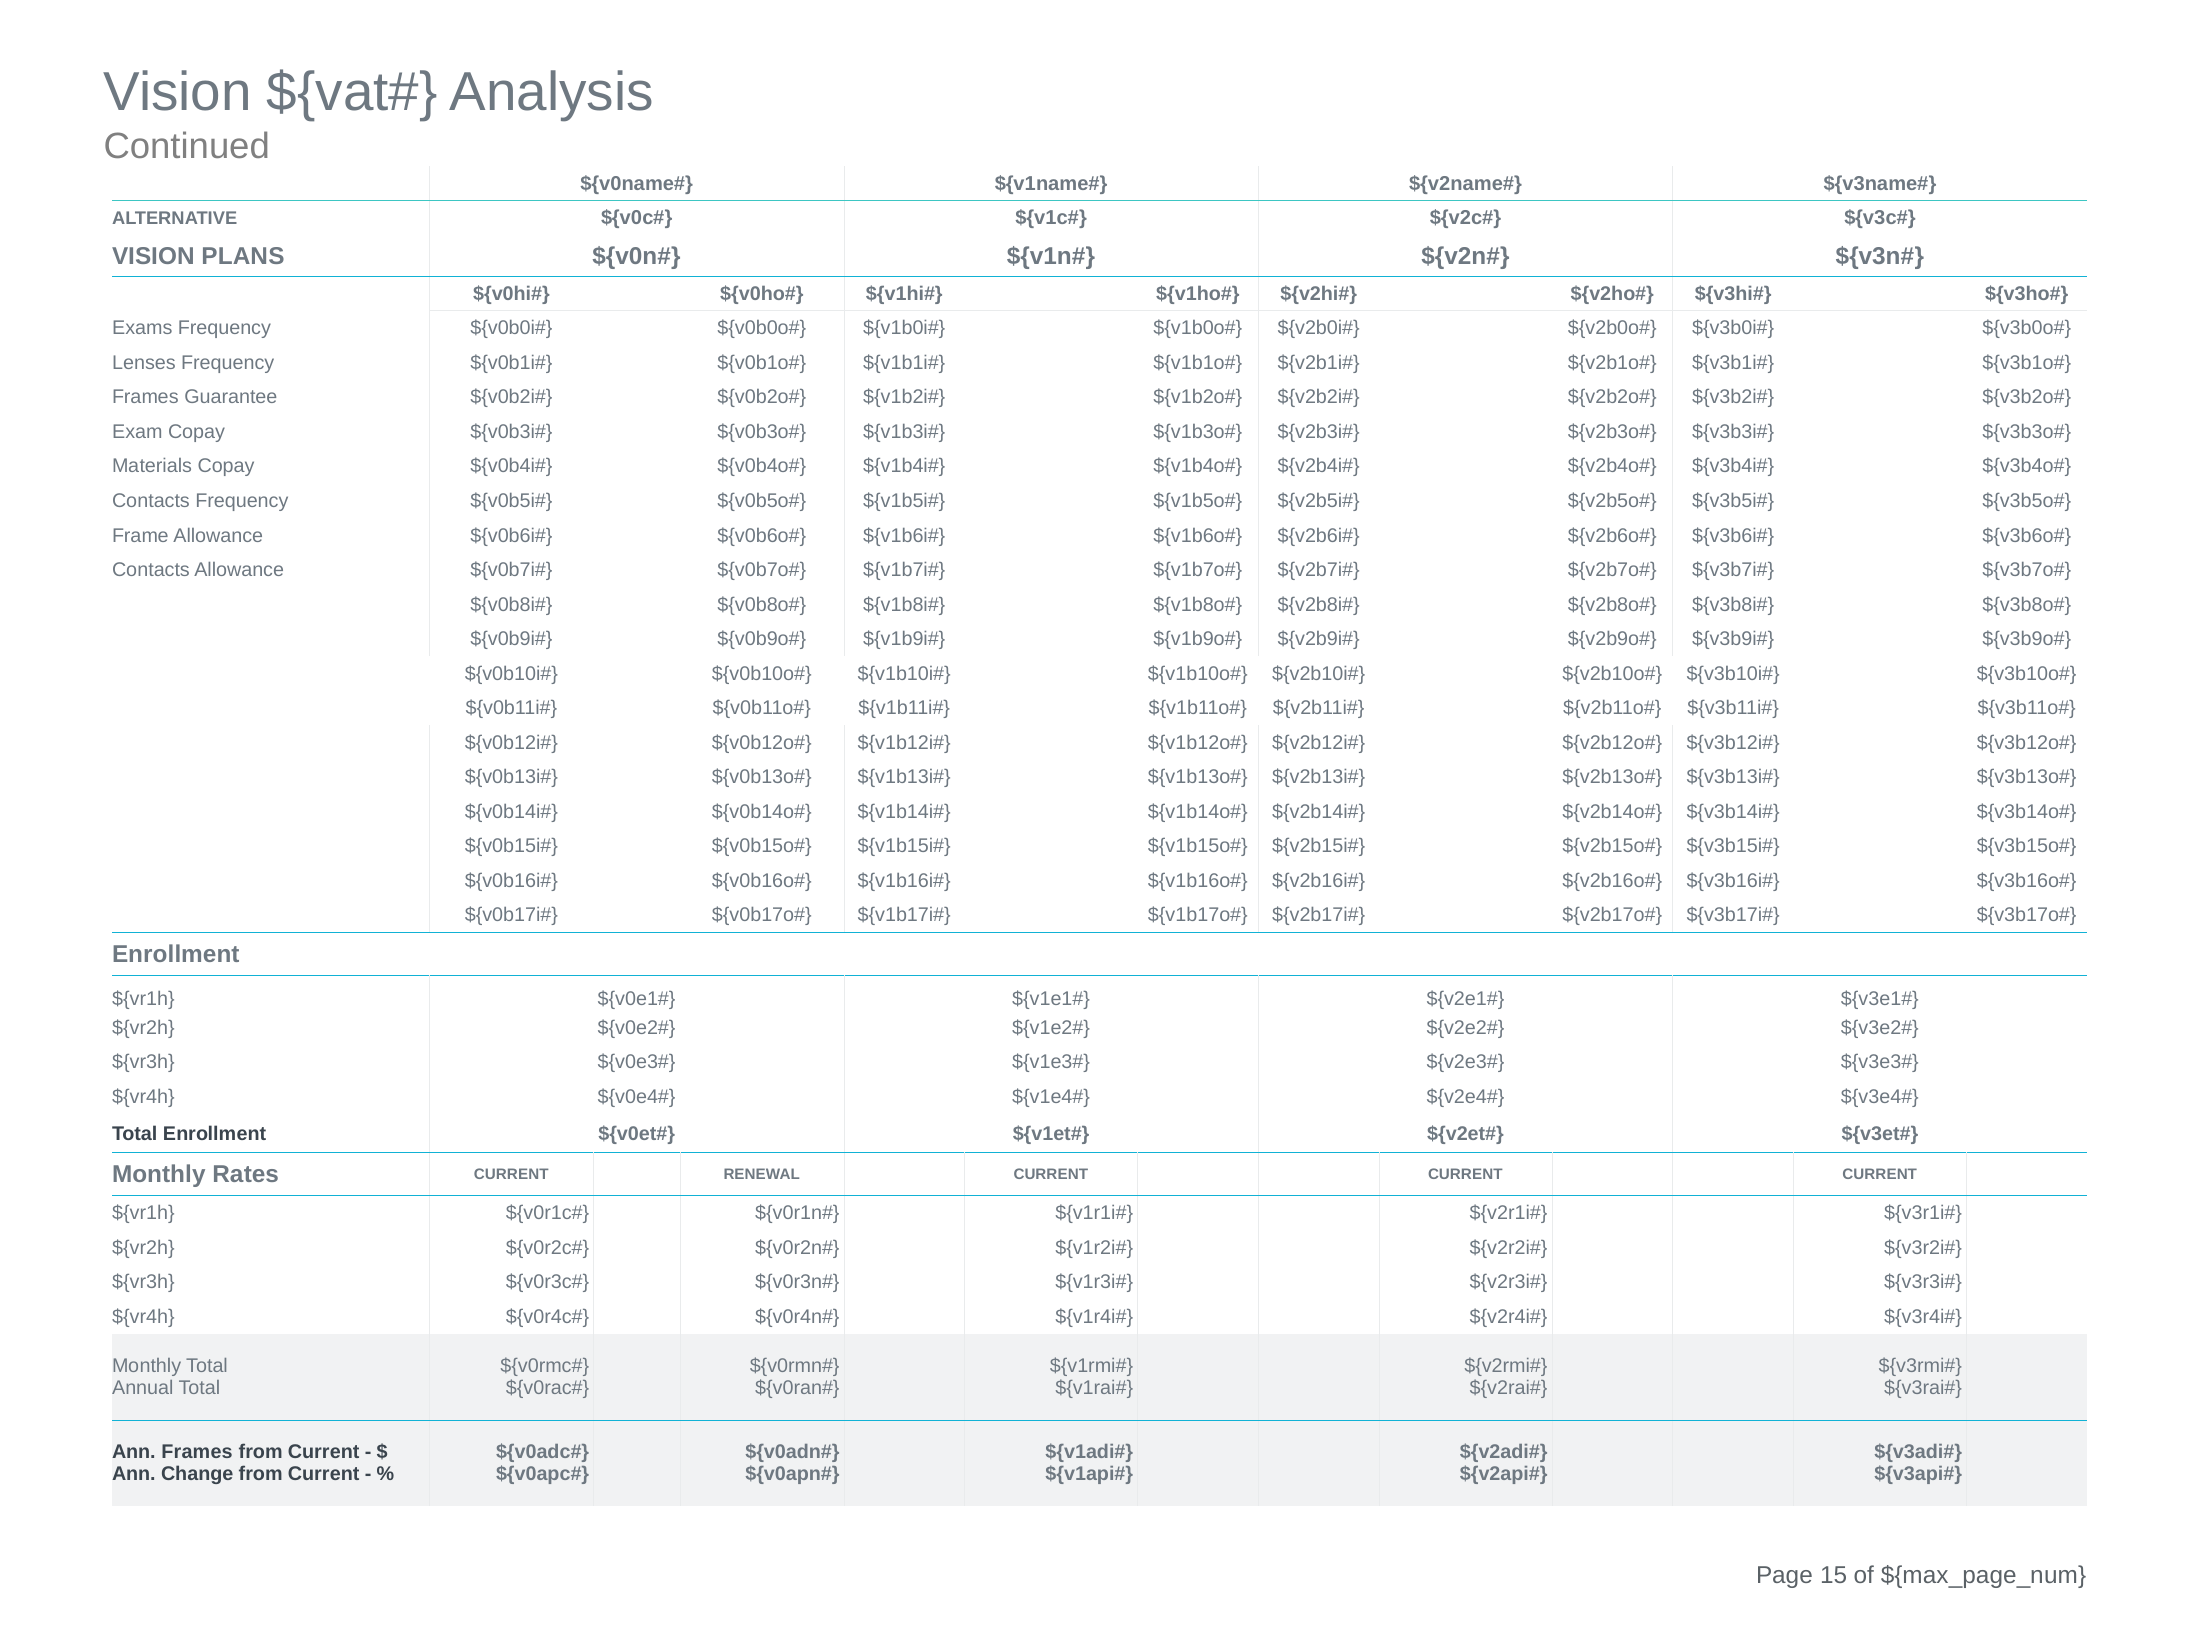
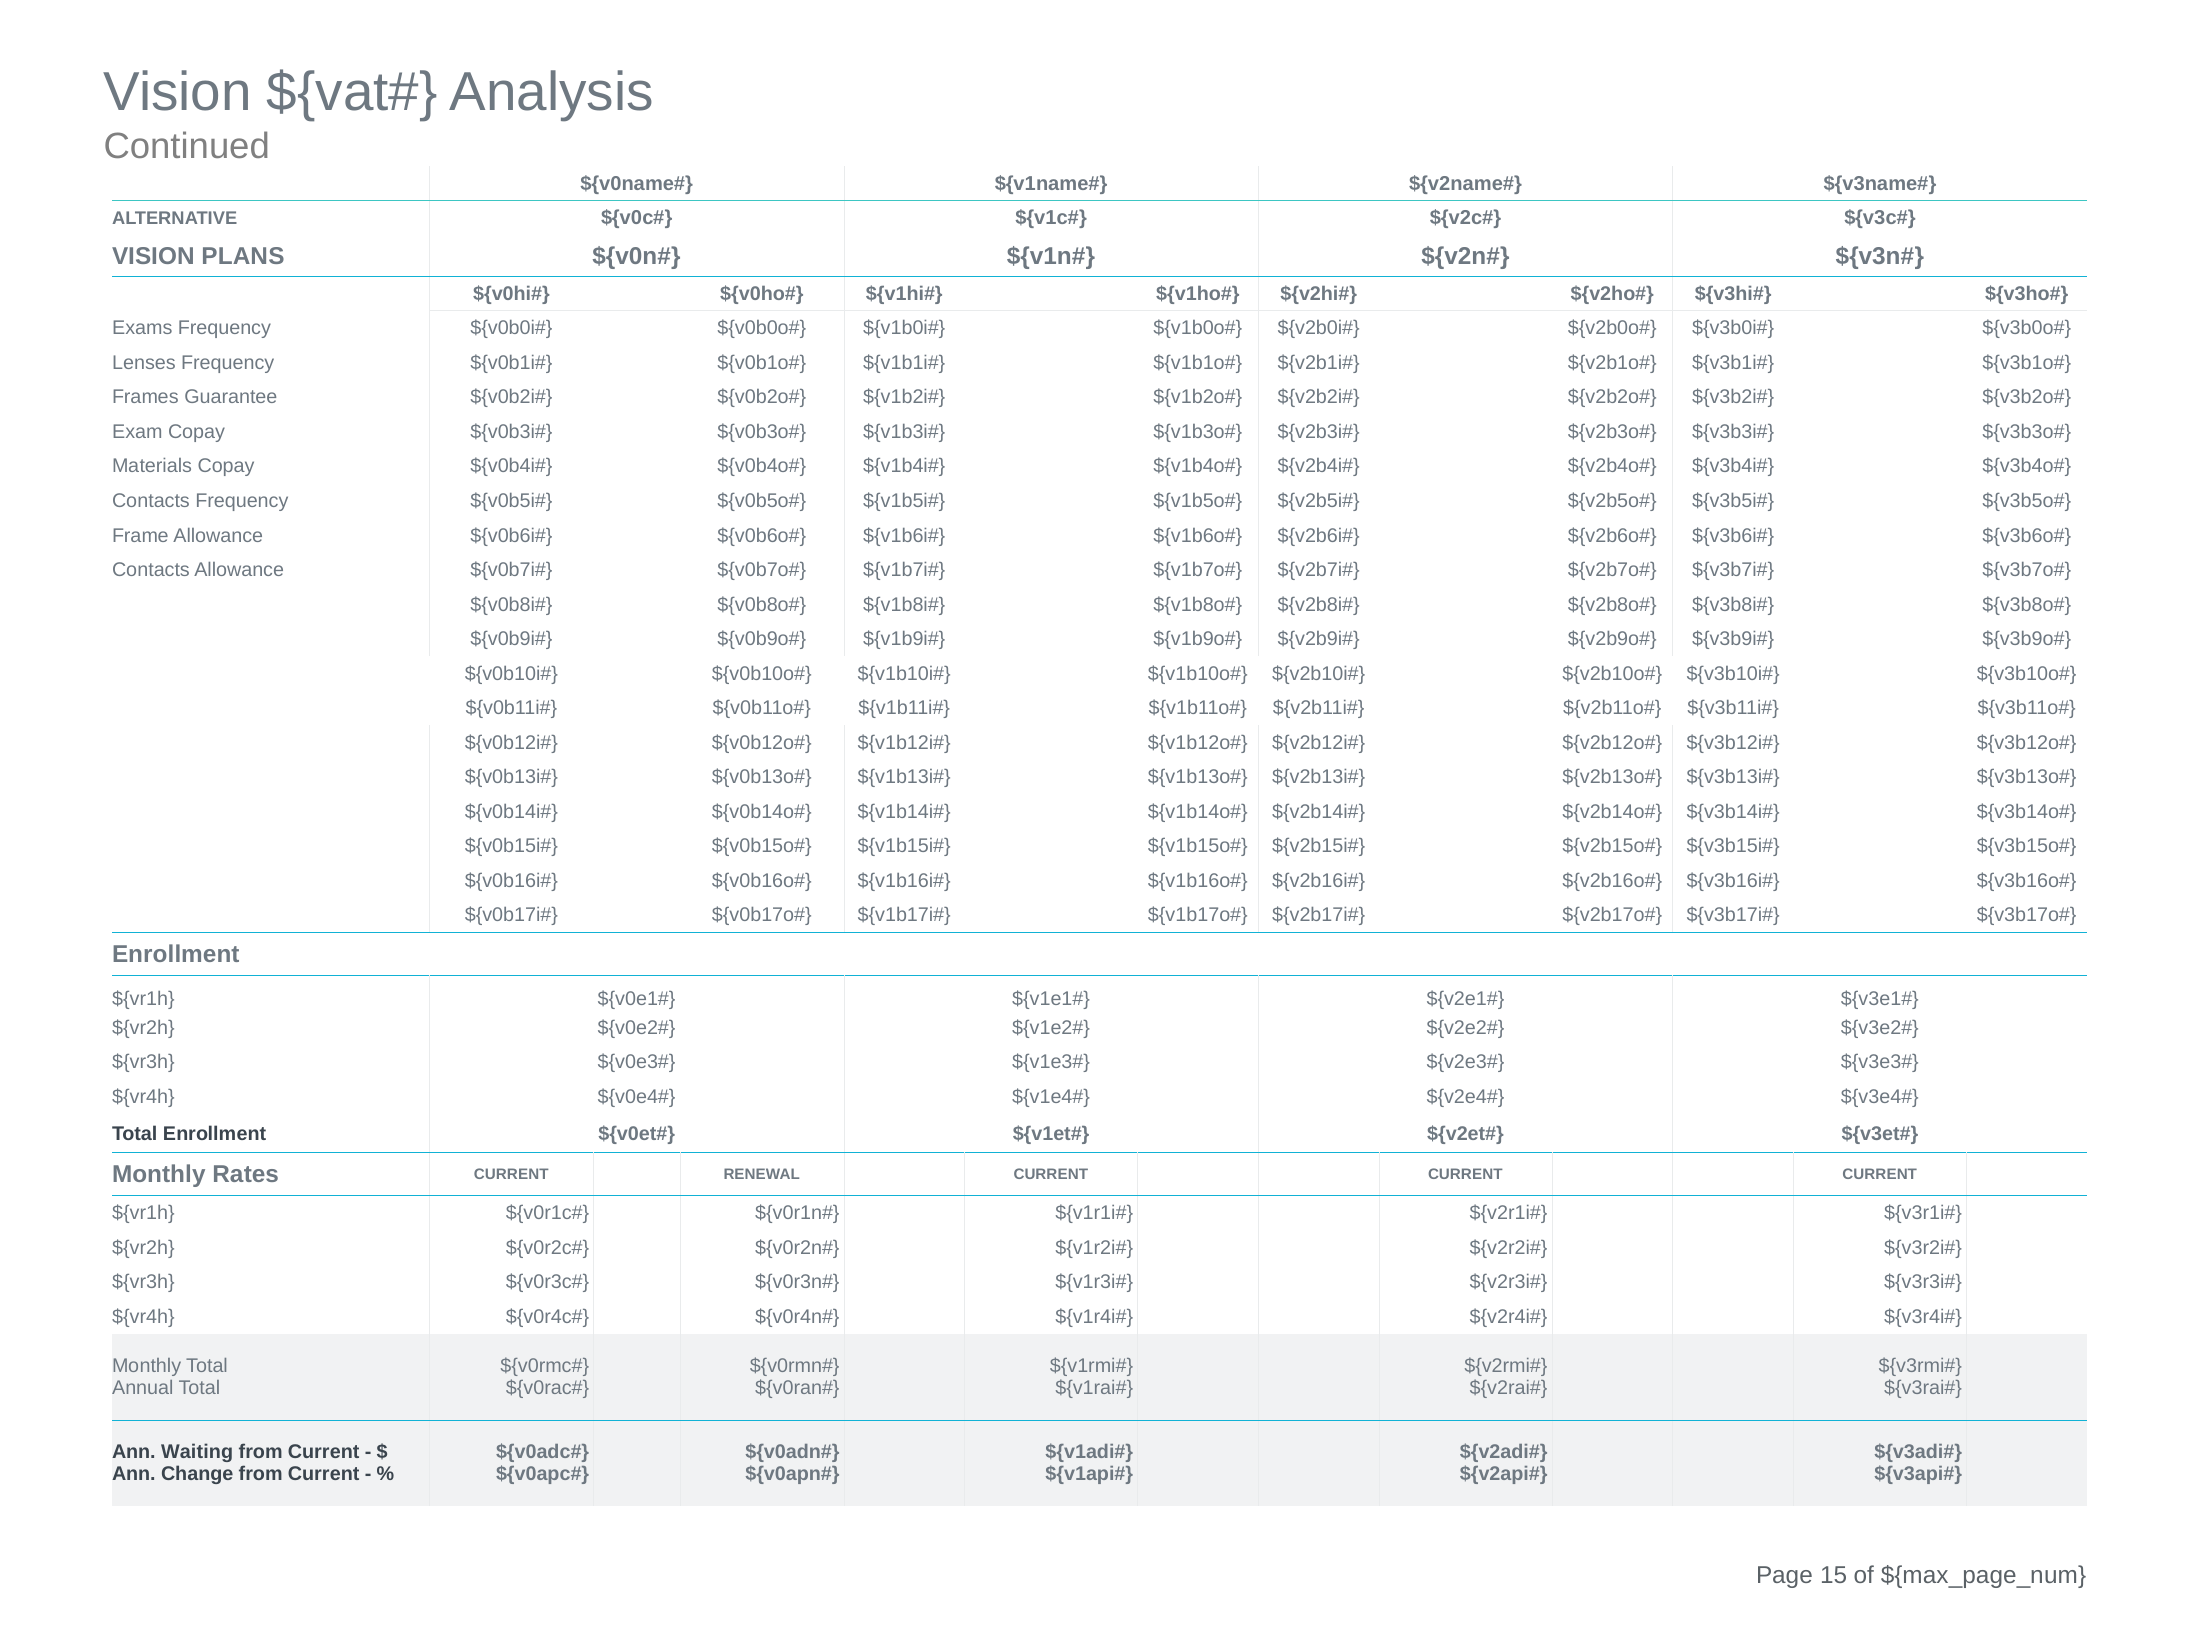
Ann Frames: Frames -> Waiting (197, 1452)
